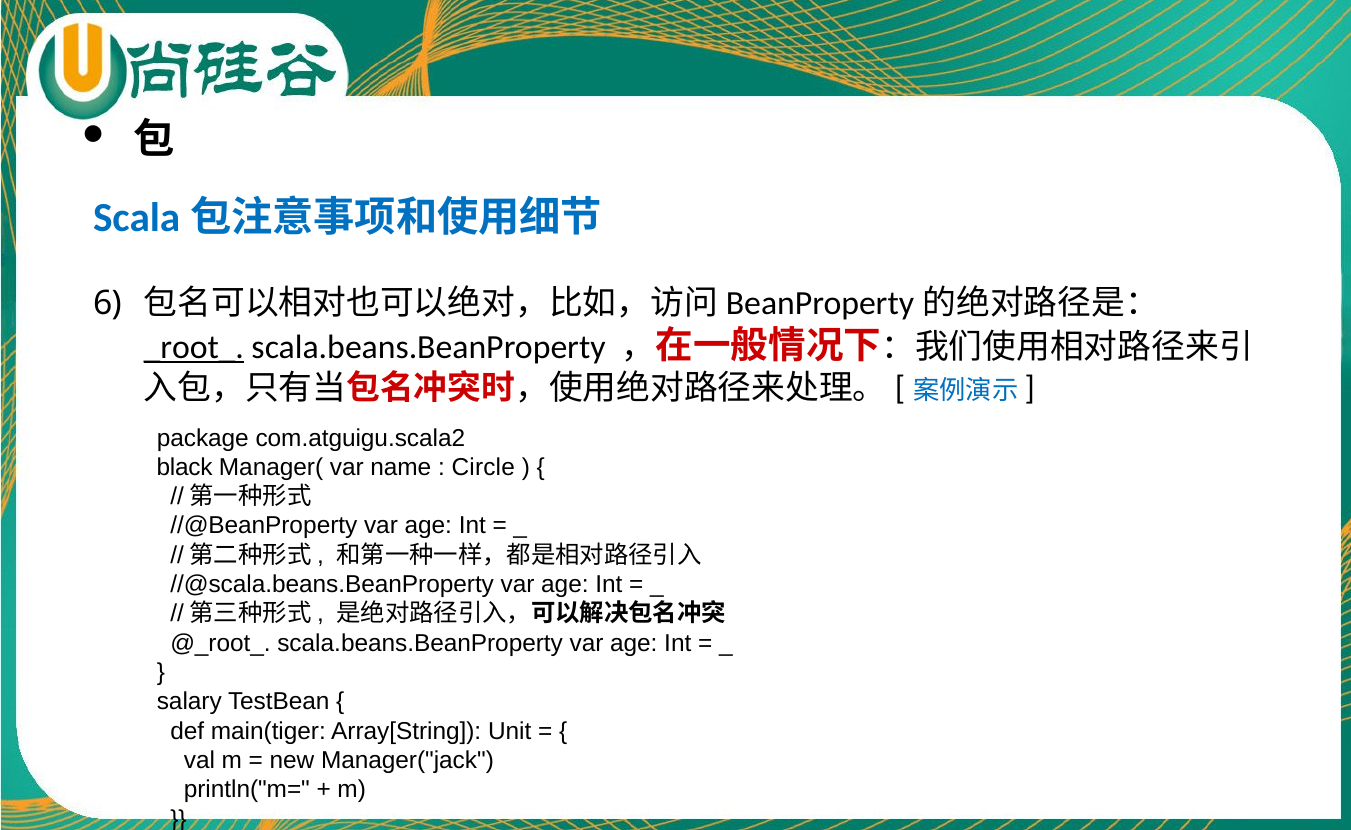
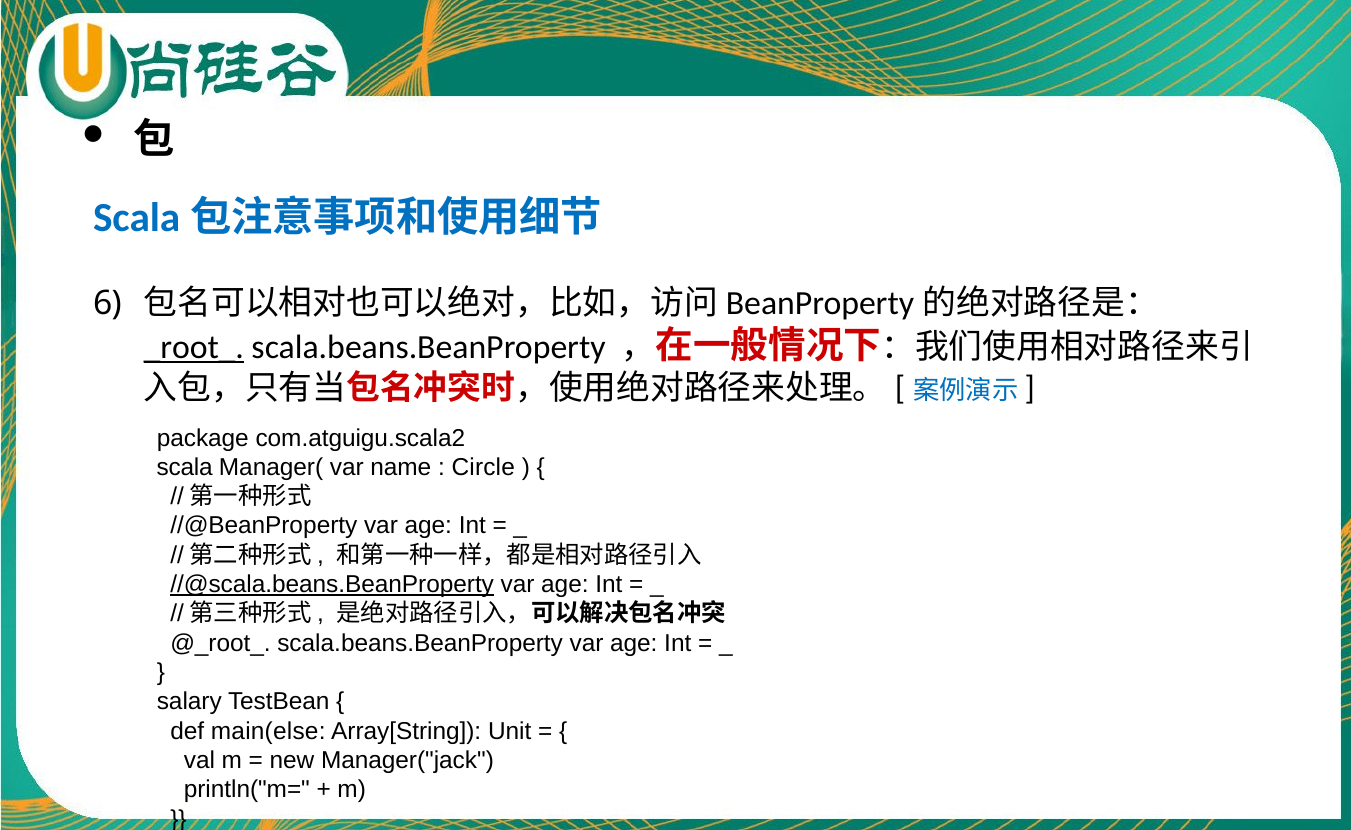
black: black -> scala (185, 467)
//@scala.beans.BeanProperty underline: none -> present (332, 584)
main(tiger: main(tiger -> main(else (268, 731)
